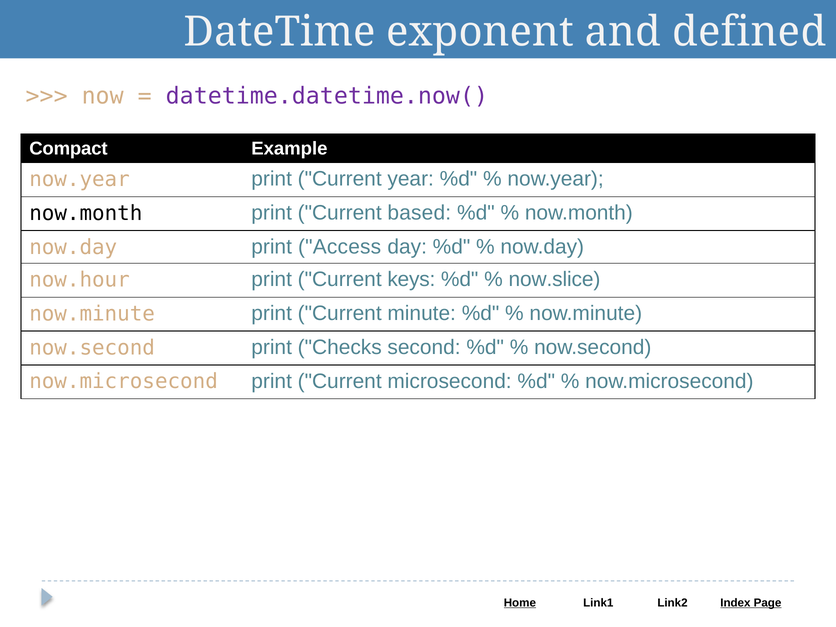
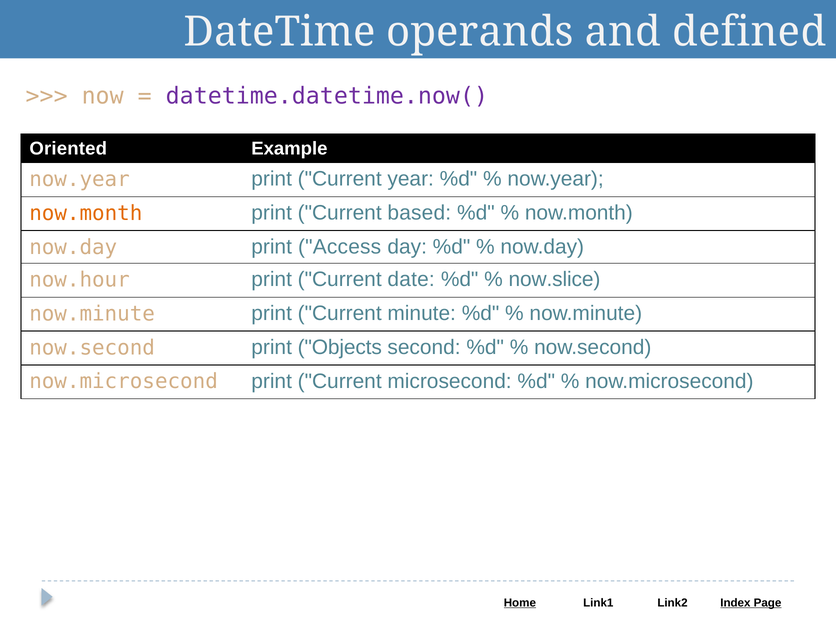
exponent: exponent -> operands (480, 32)
Compact: Compact -> Oriented (68, 149)
now.month colour: black -> orange (86, 213)
keys: keys -> date (411, 279)
Checks: Checks -> Objects (340, 347)
